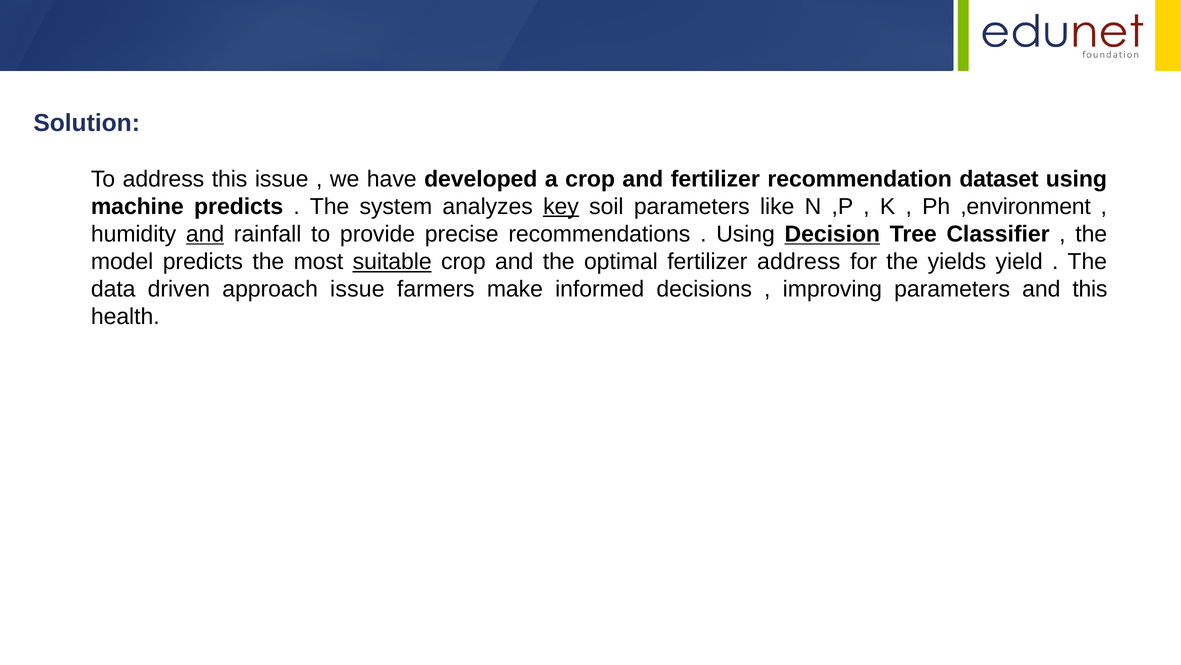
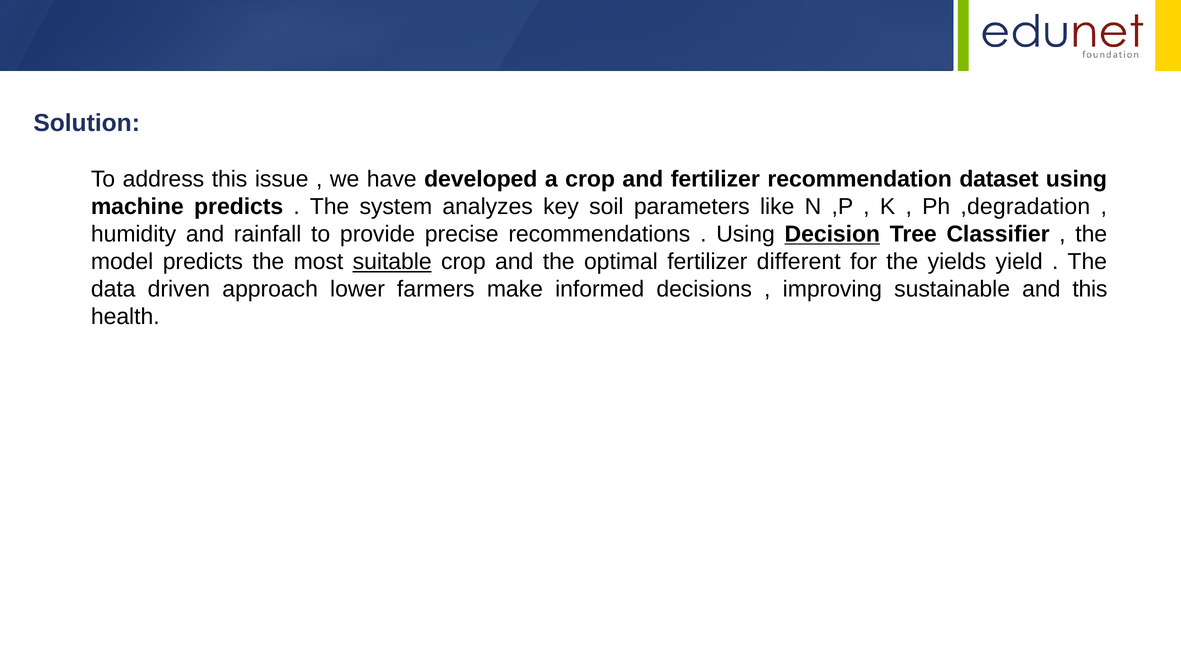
key underline: present -> none (561, 206)
,environment: ,environment -> ,degradation (1025, 206)
and underline: present -> none (205, 234)
fertilizer address: address -> different (799, 261)
approach issue: issue -> lower (358, 289)
improving parameters: parameters -> sustainable (952, 289)
